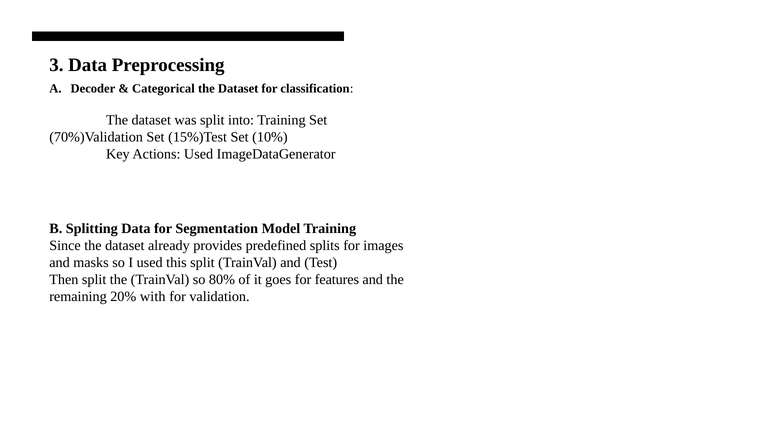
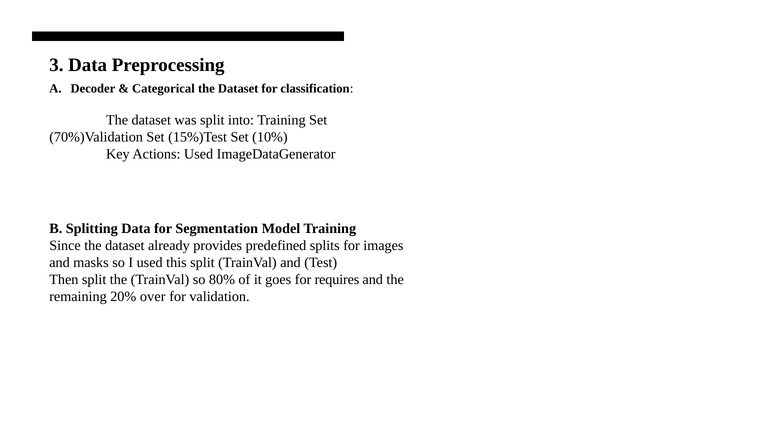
features: features -> requires (337, 279)
with: with -> over (153, 296)
